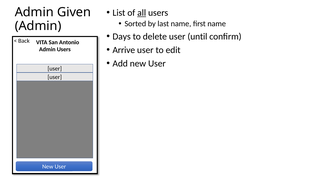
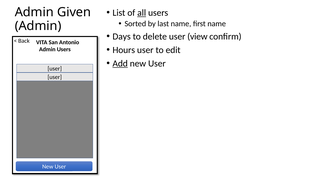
until: until -> view (197, 36)
Arrive: Arrive -> Hours (124, 50)
Add underline: none -> present (120, 63)
